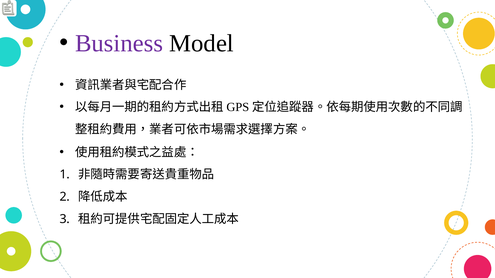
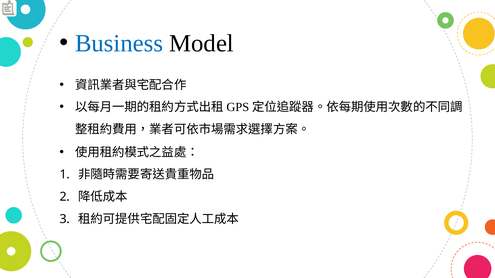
Business colour: purple -> blue (119, 43)
